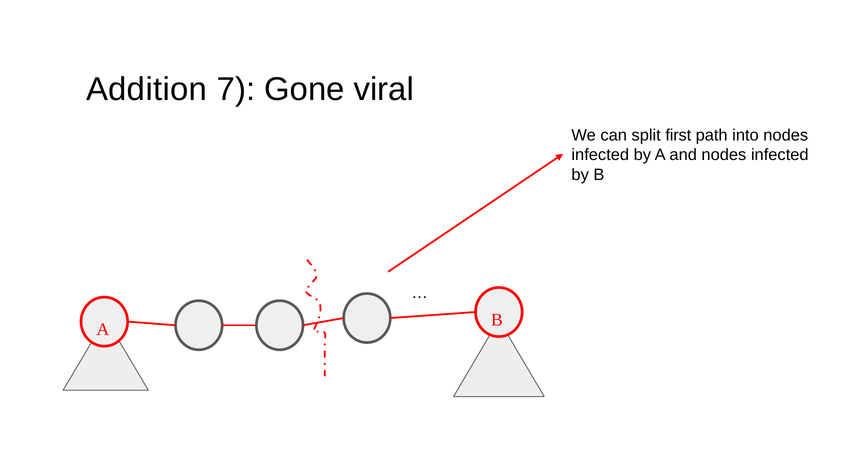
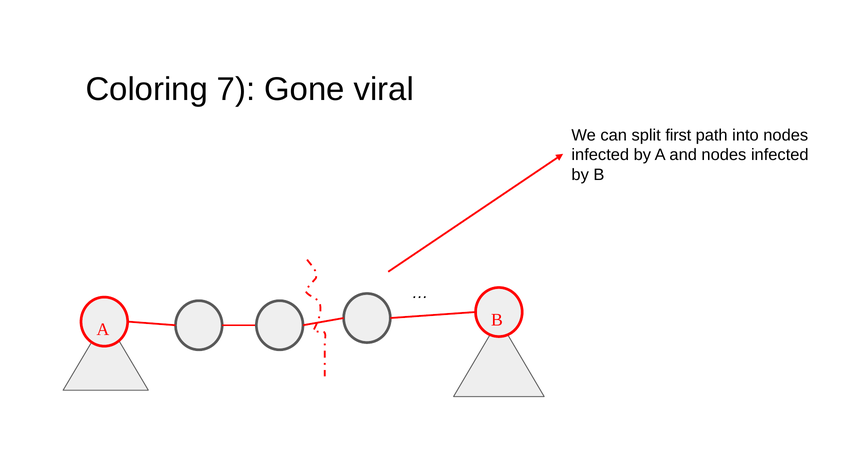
Addition: Addition -> Coloring (147, 89)
